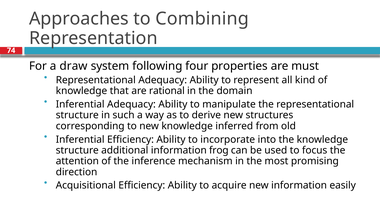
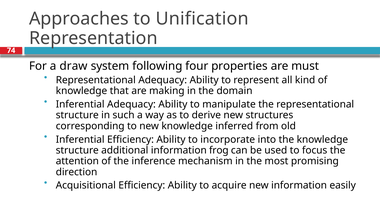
Combining: Combining -> Unification (202, 19)
rational: rational -> making (167, 91)
